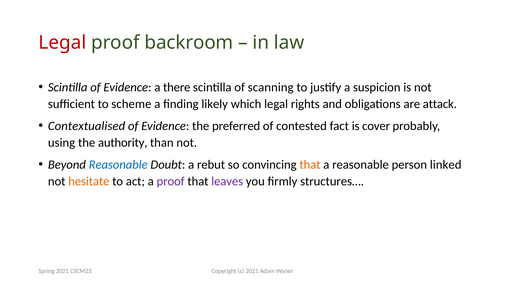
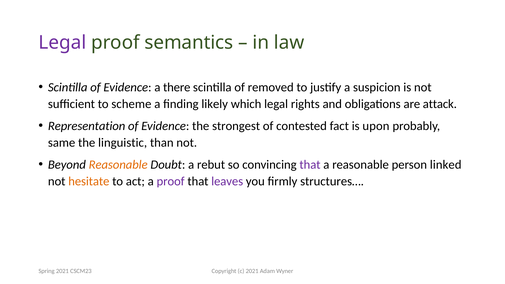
Legal colour: red -> purple (62, 42)
backroom: backroom -> semantics (189, 42)
scanning: scanning -> removed (271, 87)
Contextualised: Contextualised -> Representation (87, 126)
preferred: preferred -> strongest (236, 126)
cover: cover -> upon (376, 126)
using: using -> same (62, 143)
authority: authority -> linguistic (123, 143)
Reasonable colour: blue -> orange (118, 165)
that colour: orange -> purple (310, 165)
